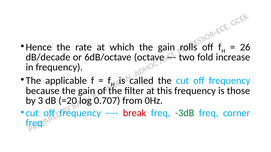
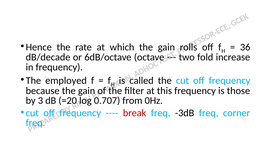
26: 26 -> 36 (245, 47)
applicable: applicable -> employed (66, 81)
-3dB colour: green -> black (185, 113)
